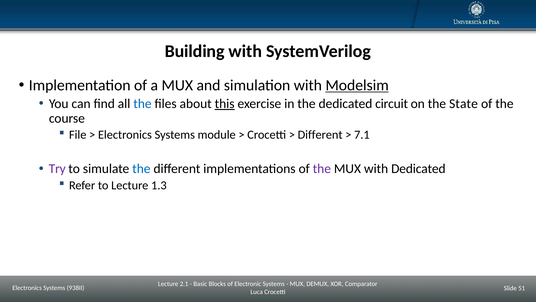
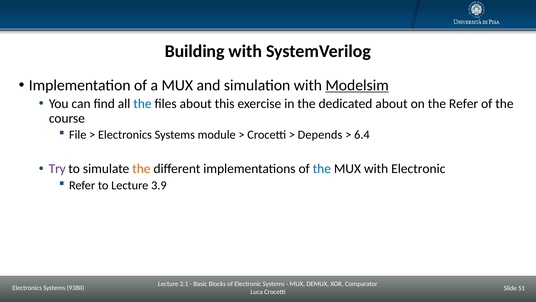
this underline: present -> none (225, 104)
dedicated circuit: circuit -> about (391, 104)
the State: State -> Refer (464, 104)
Different: Different -> Depends (320, 135)
7.1: 7.1 -> 6.4 (362, 135)
the colour: blue -> orange (141, 169)
the colour: purple -> blue (322, 169)
with Dedicated: Dedicated -> Electronic (418, 169)
1.3: 1.3 -> 3.9 (159, 185)
